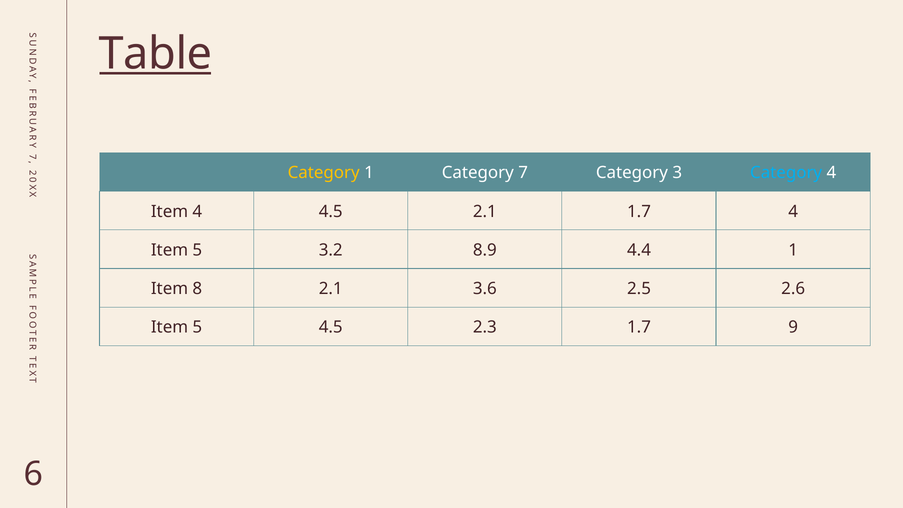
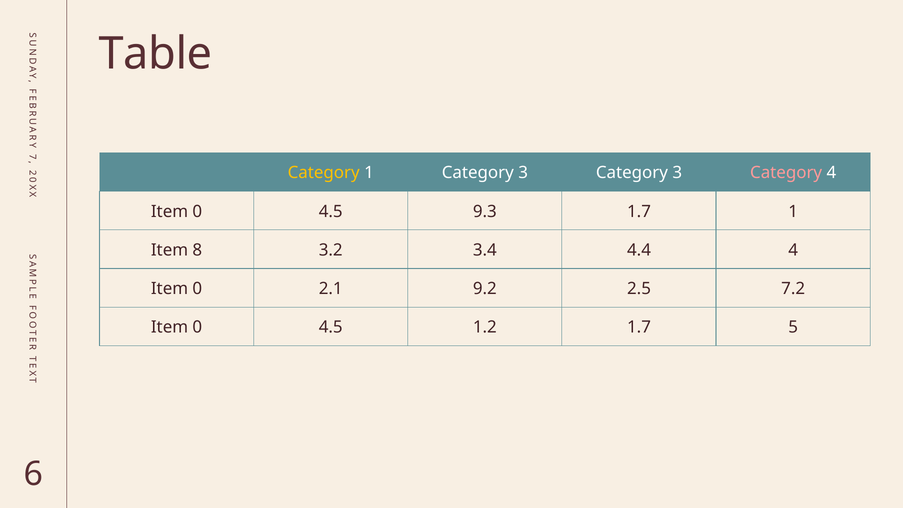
Table underline: present -> none (156, 54)
1 Category 7: 7 -> 3 (523, 173)
Category colour: light blue -> pink (786, 173)
4: 4 -> 0 (197, 211)
4.5 2.1: 2.1 -> 9.3 (485, 211)
1.7 4: 4 -> 1 (793, 211)
5: 5 -> 8 (197, 250)
8.9: 8.9 -> 3.4 (485, 250)
4.4 1: 1 -> 4 (793, 250)
8: 8 -> 0 (197, 289)
3.6: 3.6 -> 9.2 (485, 289)
2.6: 2.6 -> 7.2 (793, 289)
5: 5 -> 0 (197, 327)
2.3: 2.3 -> 1.2 (485, 327)
9: 9 -> 5 (793, 327)
